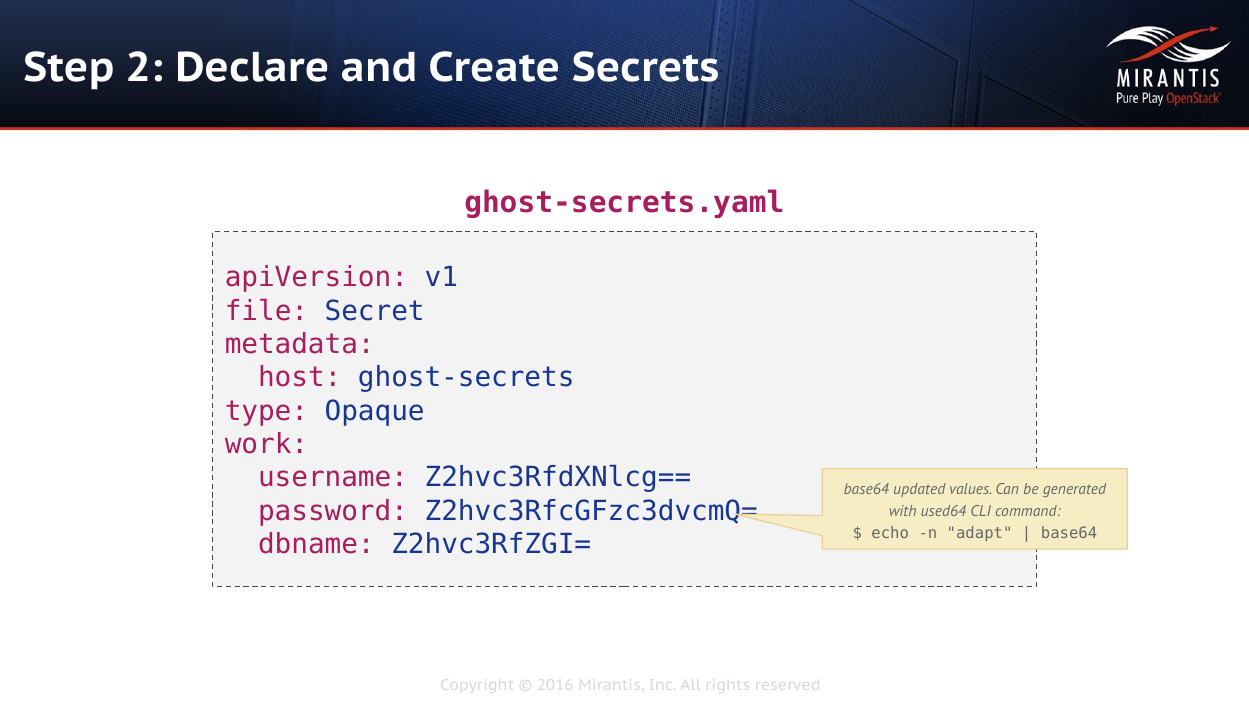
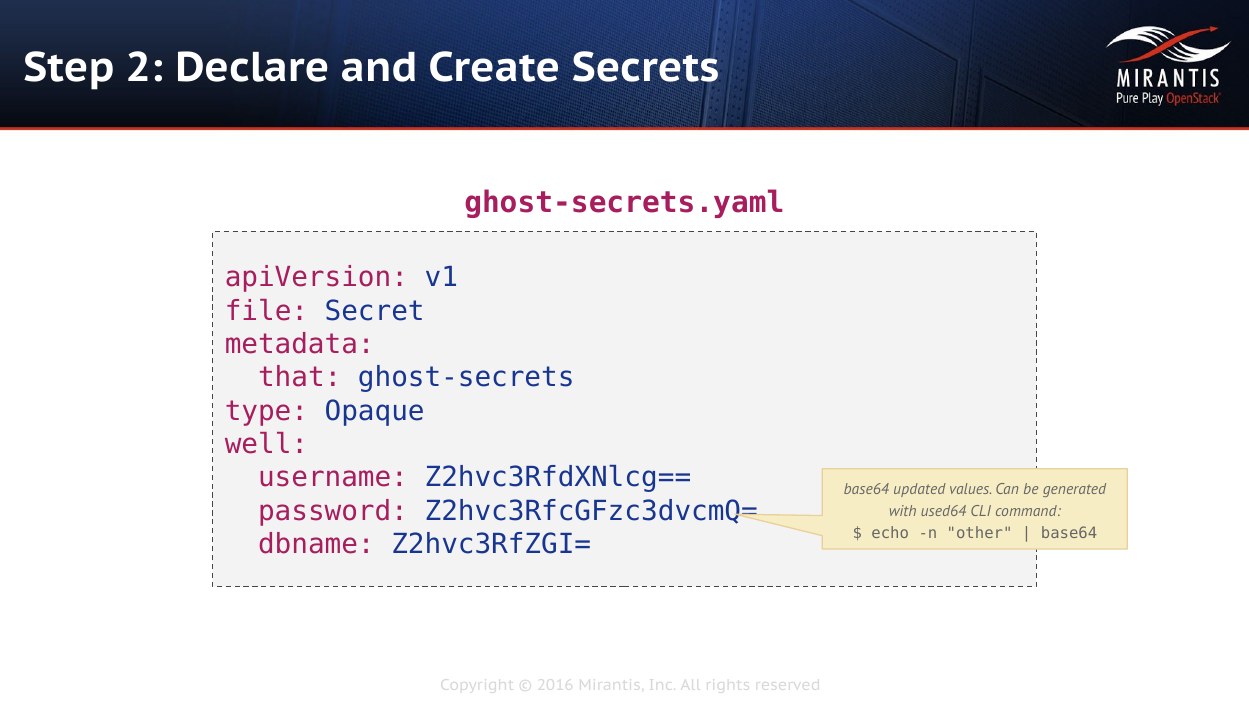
host: host -> that (300, 377)
work: work -> well (266, 444)
adapt: adapt -> other (980, 533)
